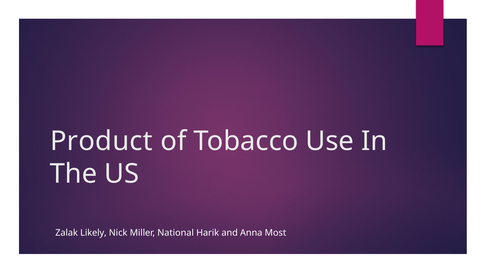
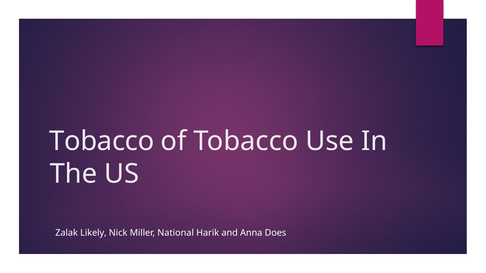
Product: Product -> Tobacco (102, 141)
Most: Most -> Does (275, 233)
